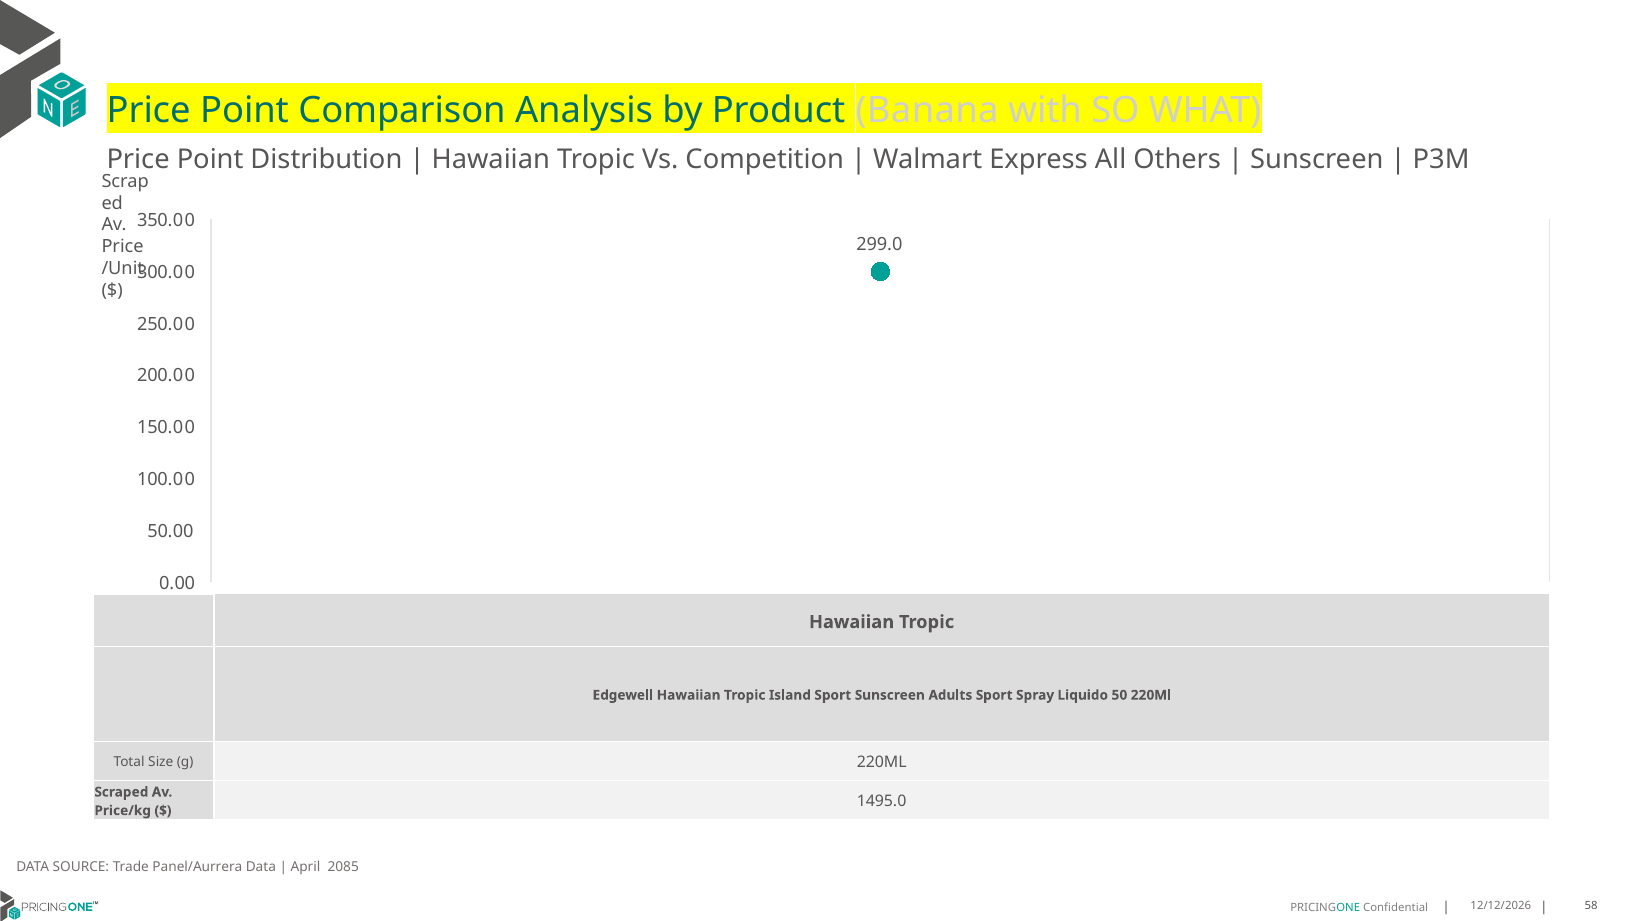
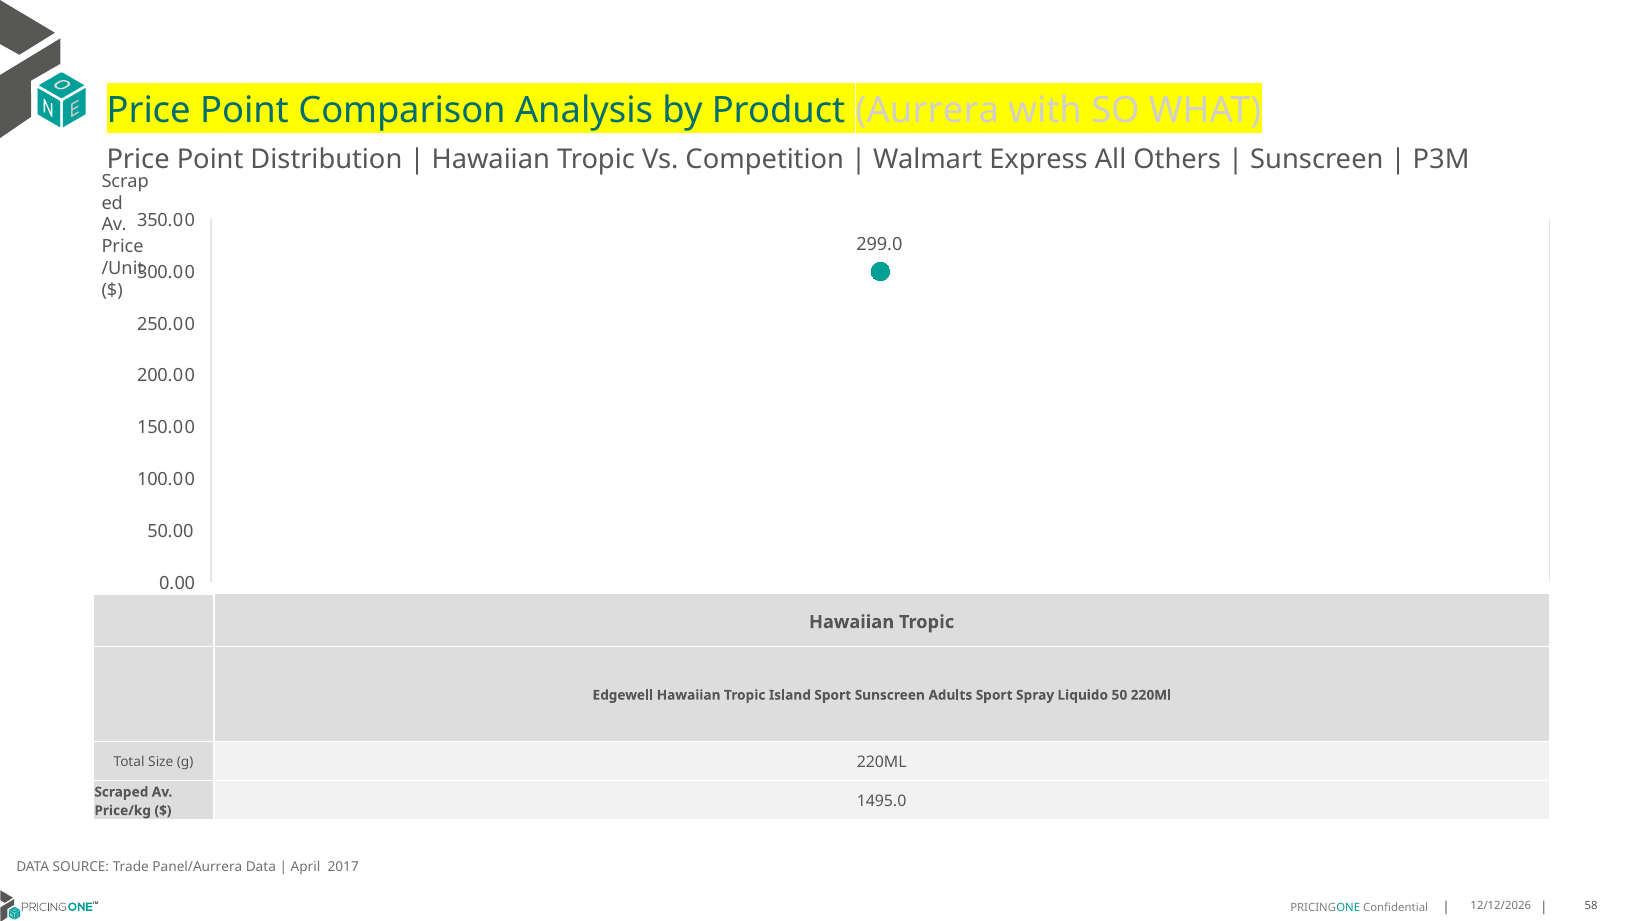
Banana: Banana -> Aurrera (927, 110)
2085: 2085 -> 2017 (343, 868)
